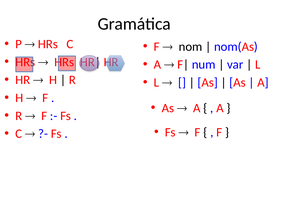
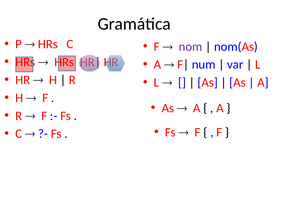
nom colour: black -> purple (191, 47)
